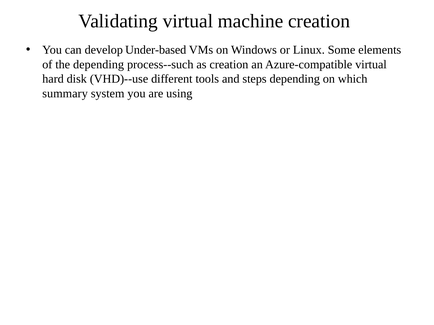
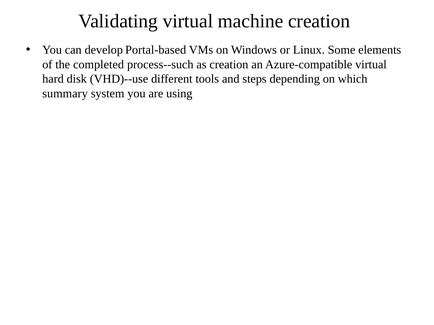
Under-based: Under-based -> Portal-based (156, 50)
the depending: depending -> completed (99, 65)
